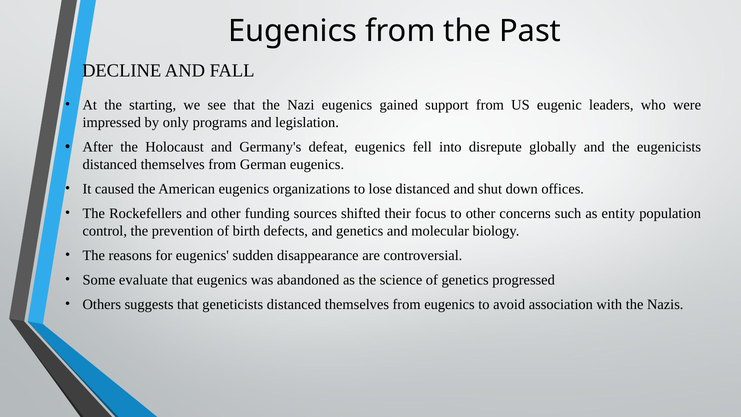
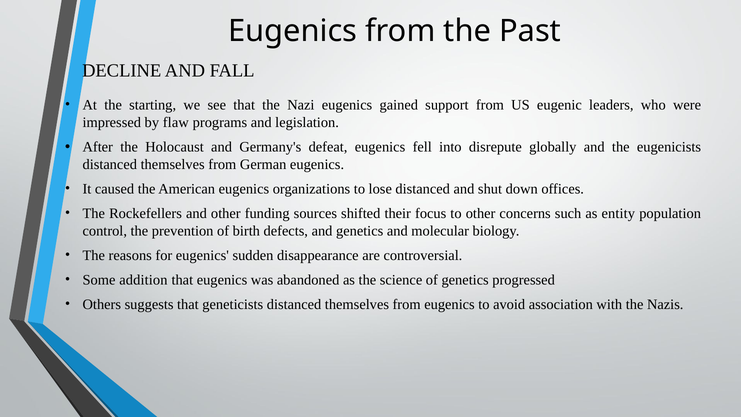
only: only -> flaw (176, 122)
evaluate: evaluate -> addition (143, 280)
